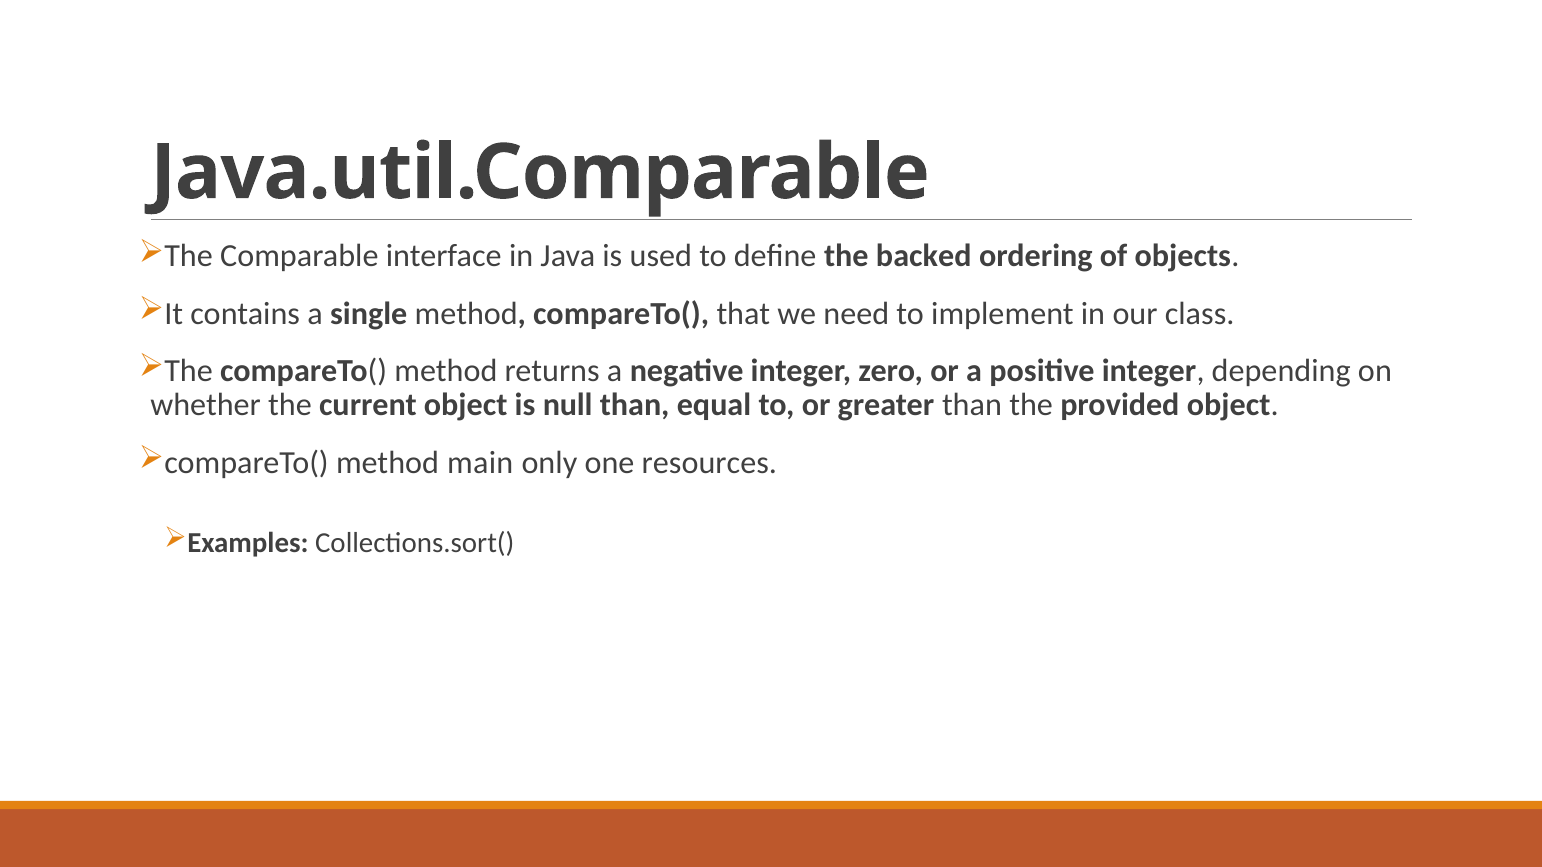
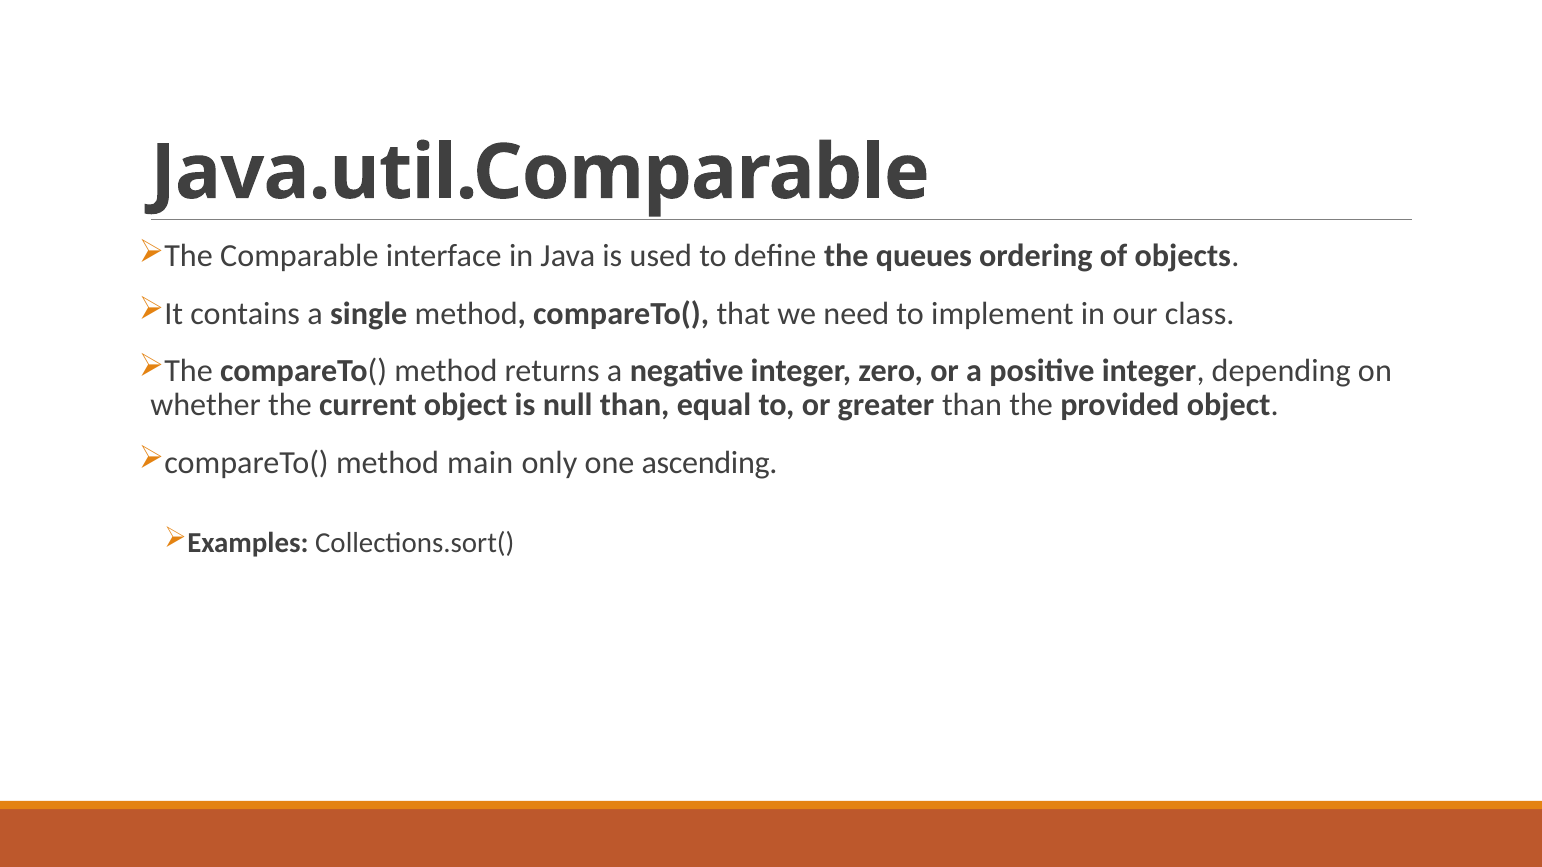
backed: backed -> queues (924, 256)
resources: resources -> ascending (710, 463)
